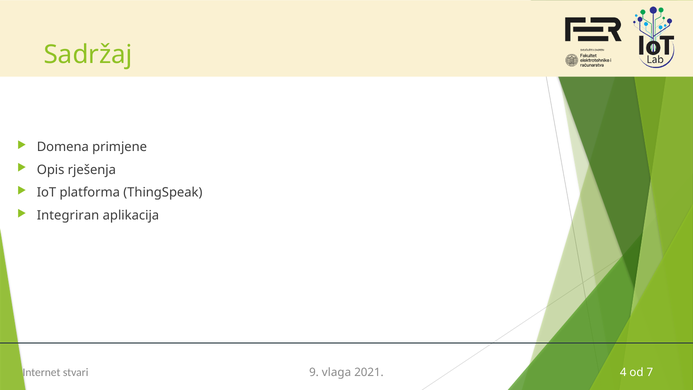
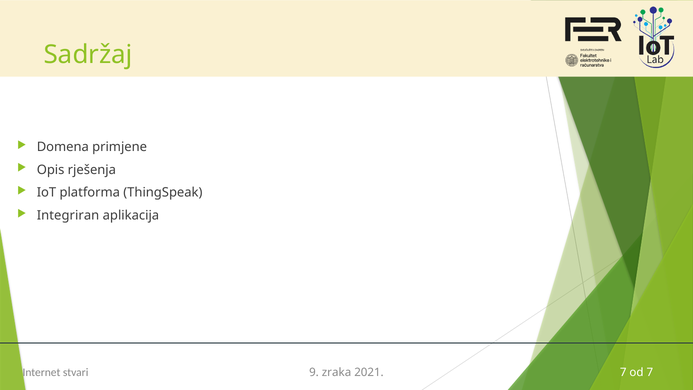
vlaga: vlaga -> zraka (337, 372)
2021 4: 4 -> 7 (623, 372)
